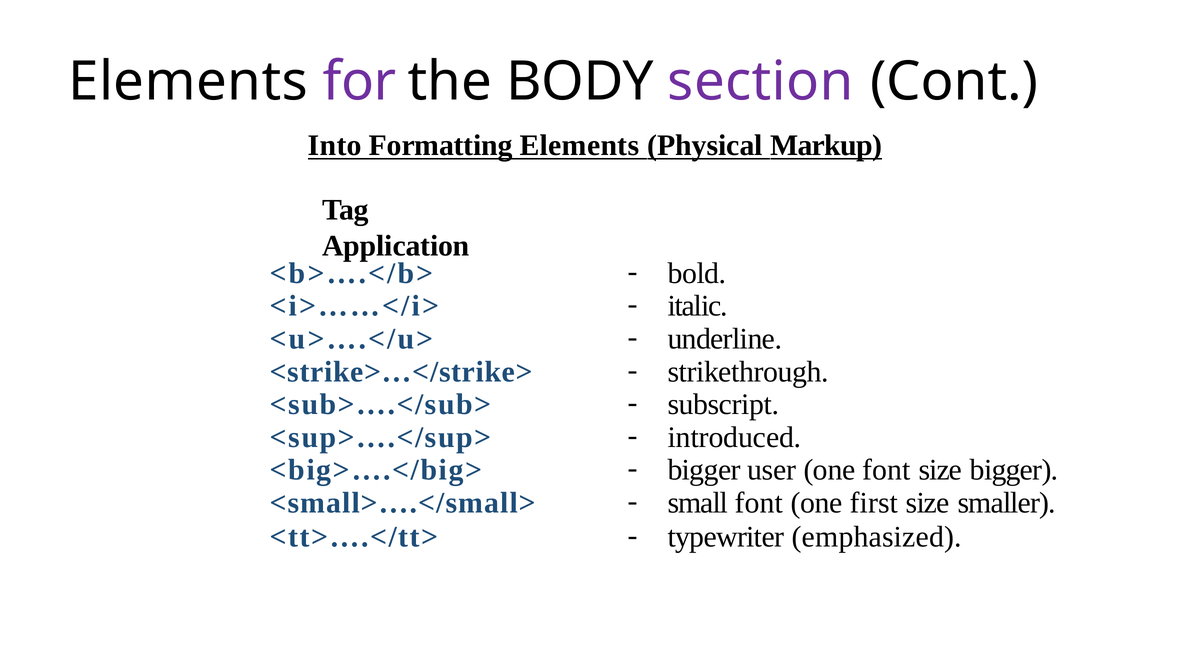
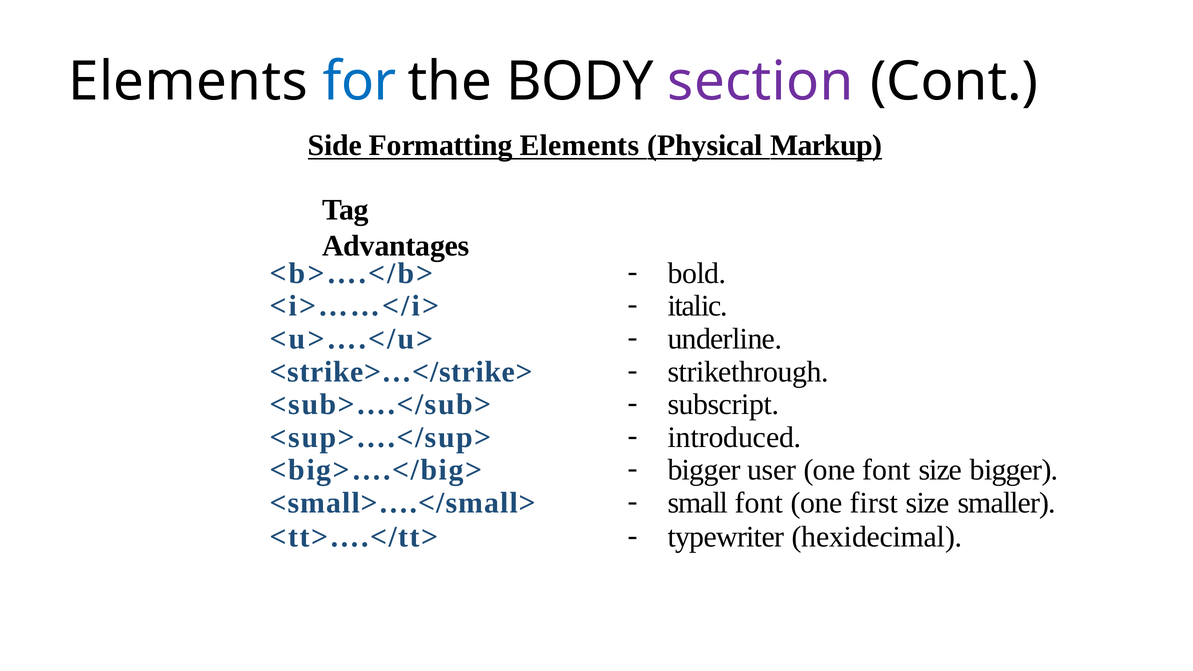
for colour: purple -> blue (359, 82)
Into: Into -> Side (335, 146)
Application: Application -> Advantages (396, 246)
emphasized: emphasized -> hexidecimal (877, 537)
